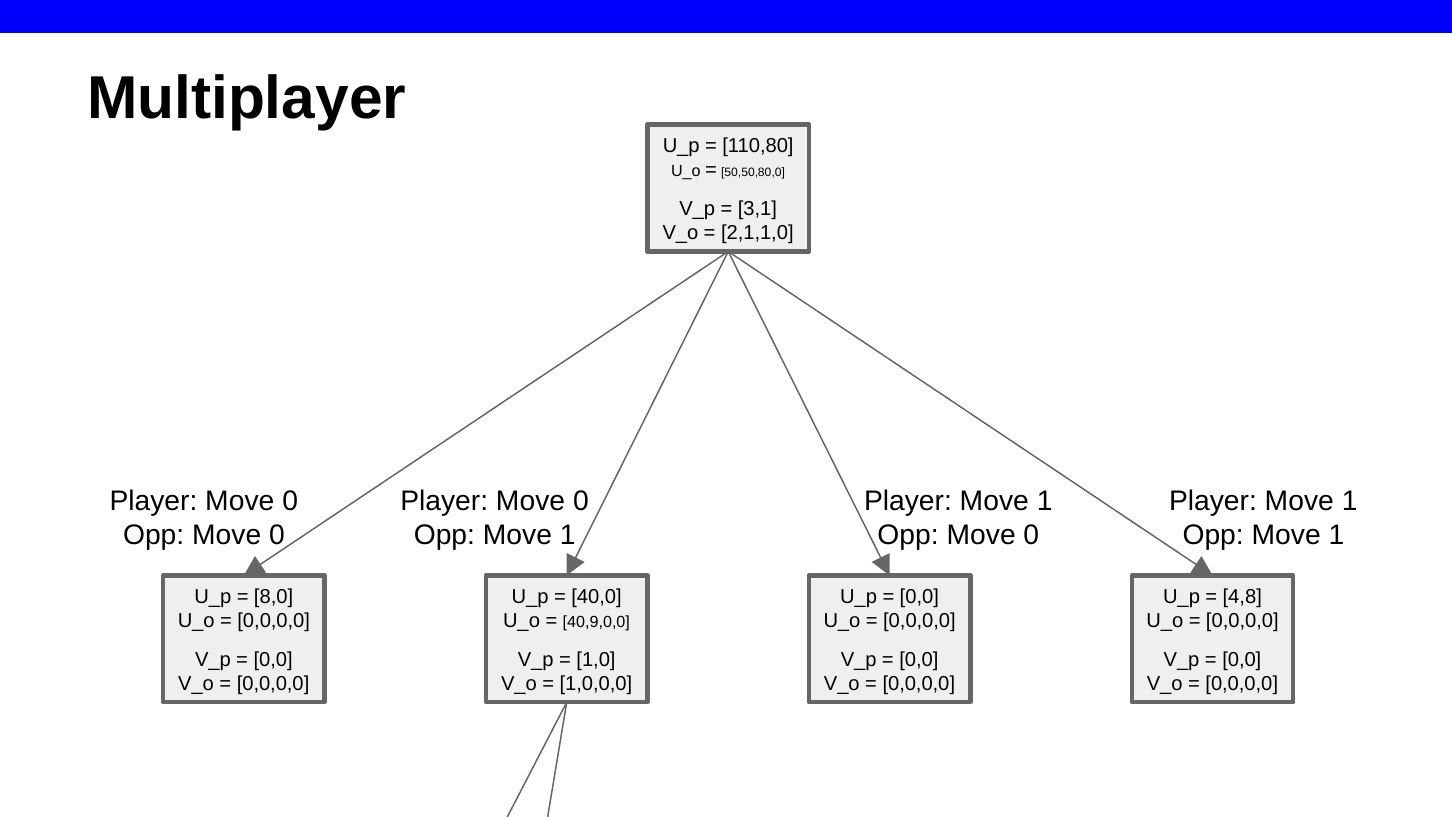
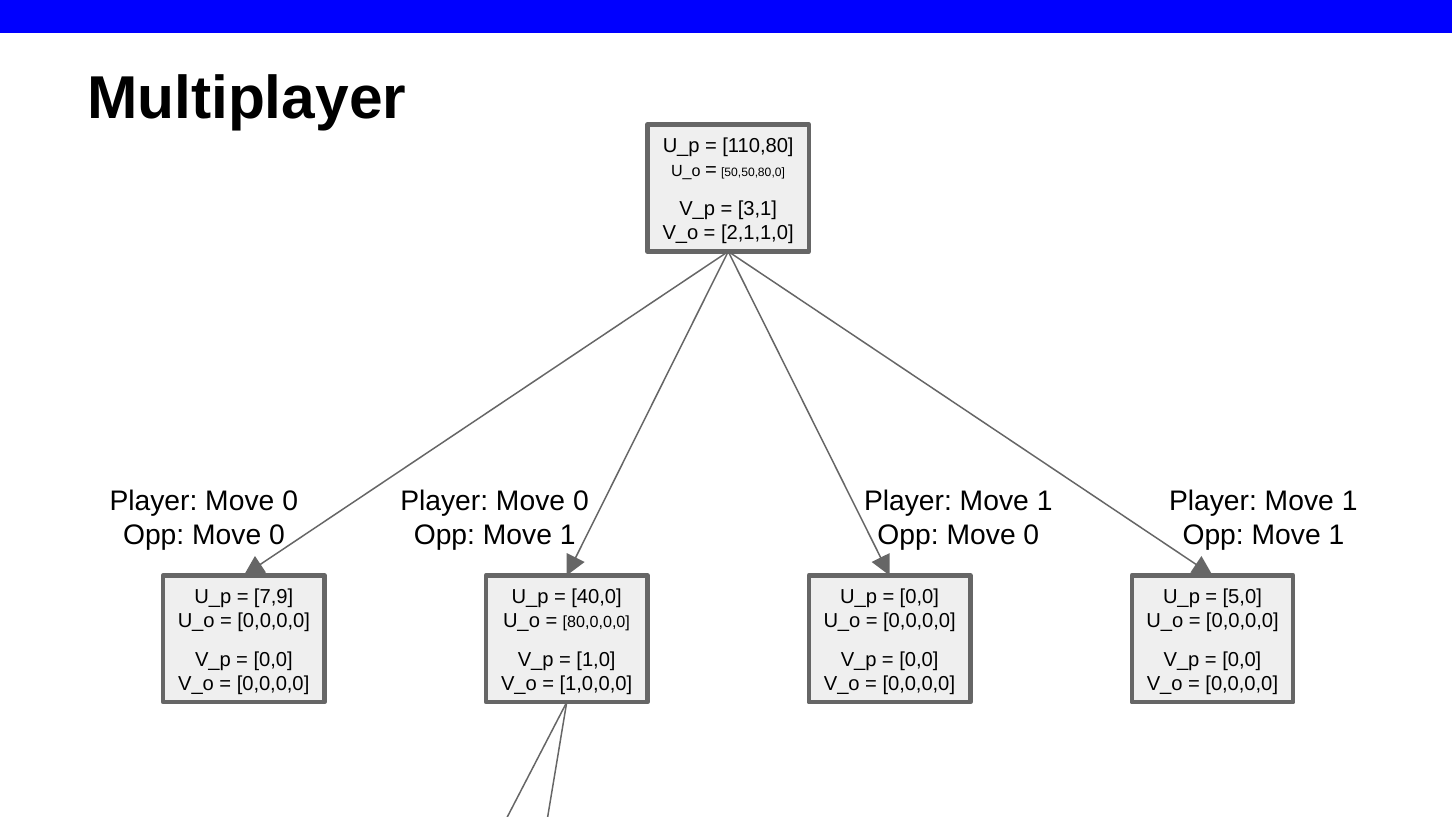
8,0: 8,0 -> 7,9 (274, 596)
4,8: 4,8 -> 5,0 (1242, 596)
40,9,0,0: 40,9,0,0 -> 80,0,0,0 (596, 622)
